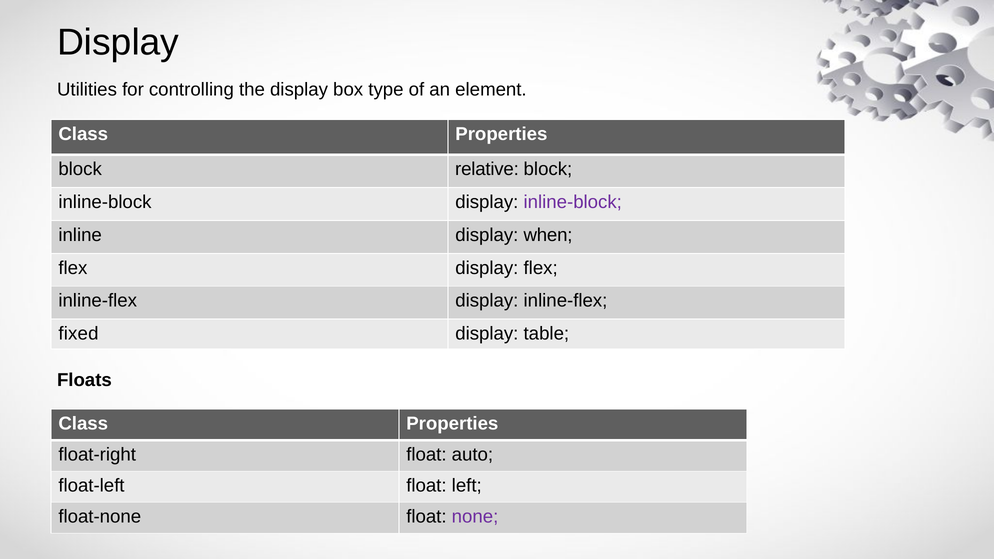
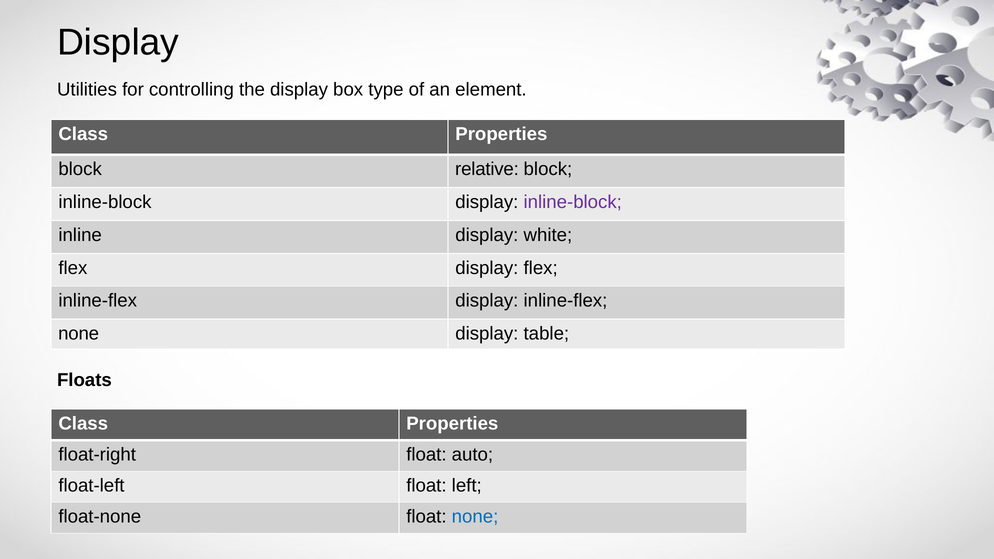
when: when -> white (548, 235)
fixed: fixed -> none (79, 334)
none colour: purple -> blue (475, 517)
